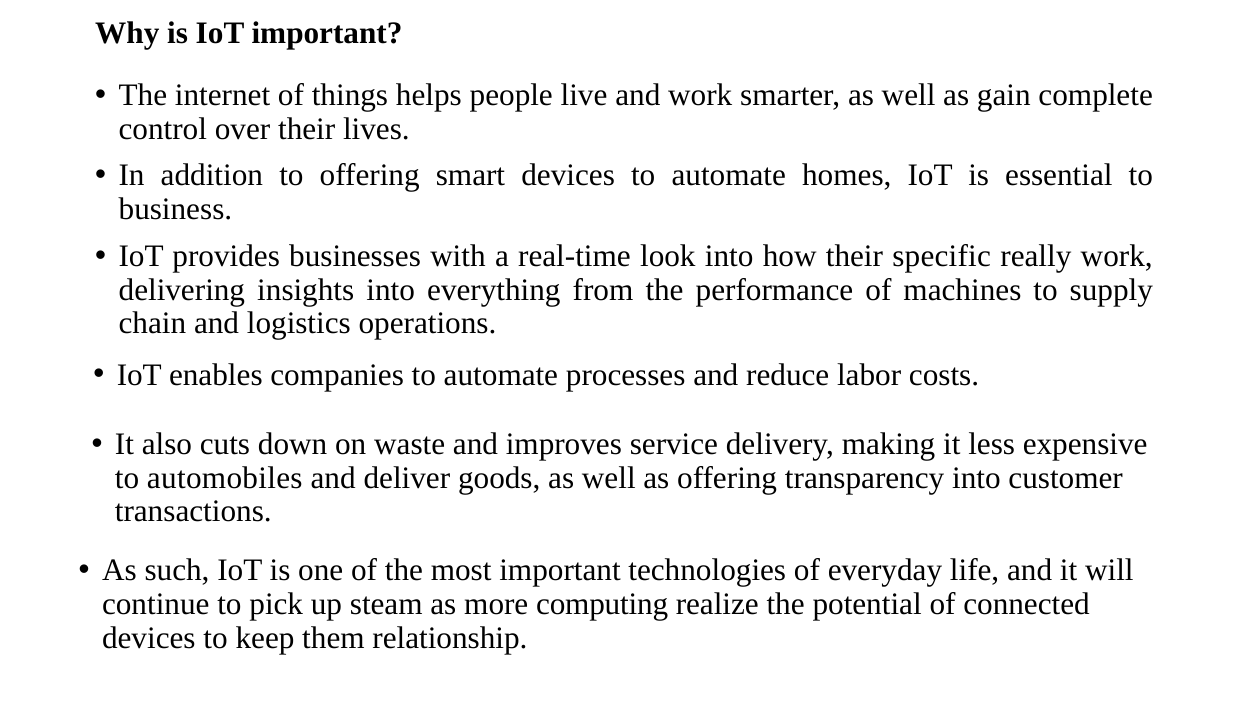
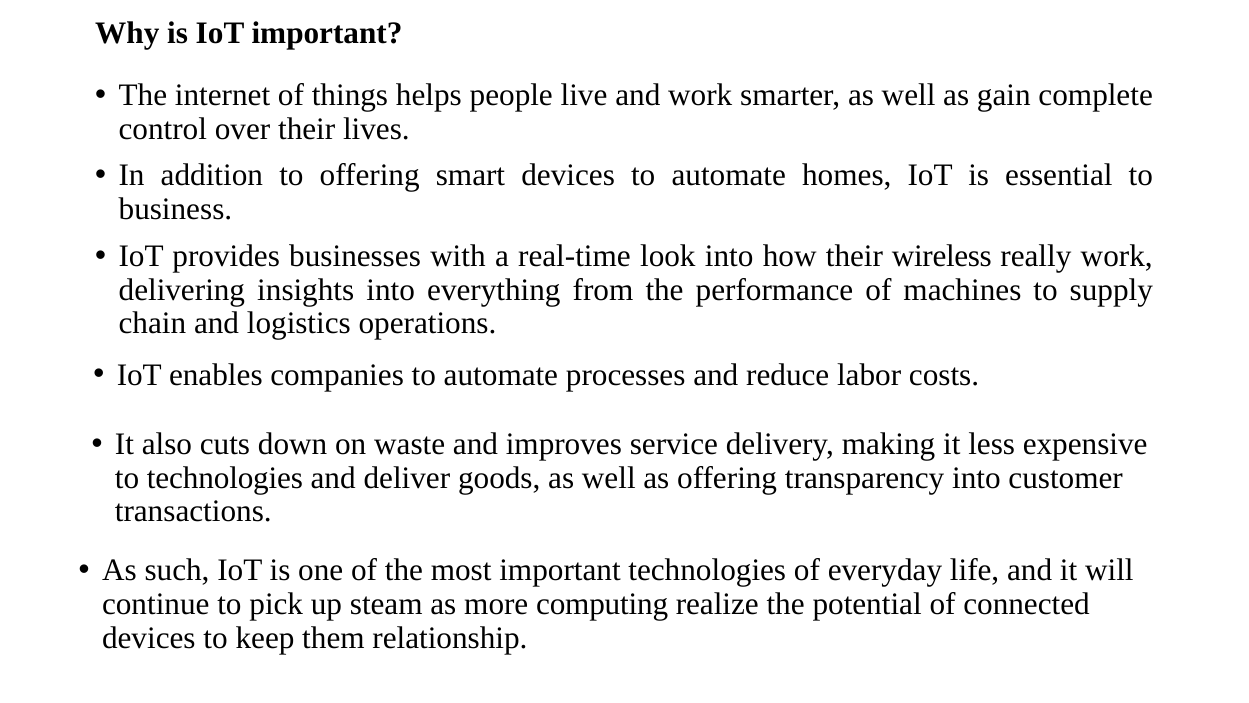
specific: specific -> wireless (942, 256)
to automobiles: automobiles -> technologies (225, 478)
